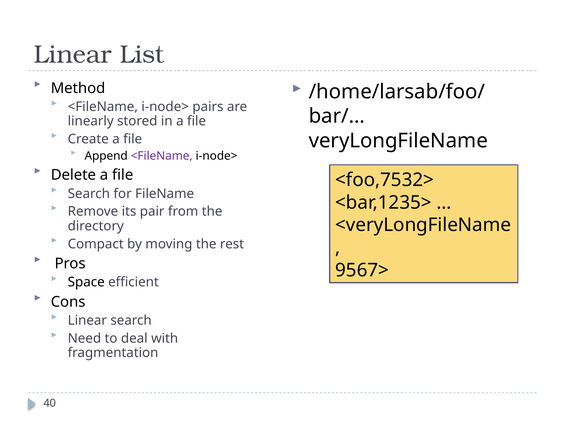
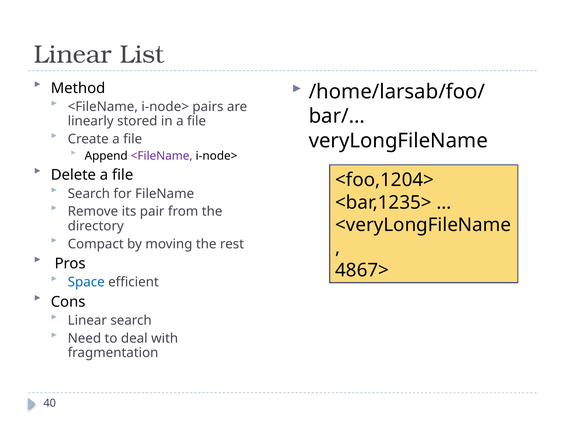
<foo,7532>: <foo,7532> -> <foo,1204> (385, 180)
9567>: 9567> -> 4867> (362, 270)
Space colour: black -> blue (86, 282)
